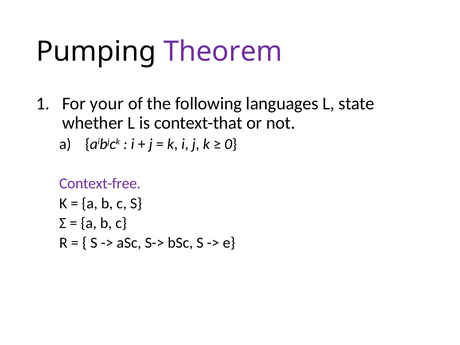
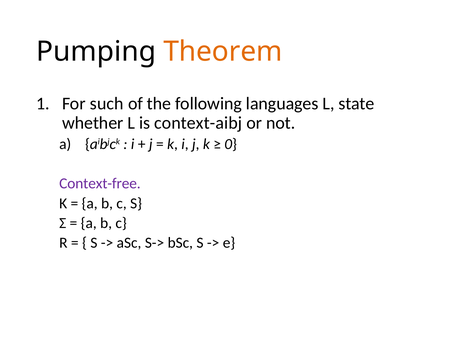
Theorem colour: purple -> orange (223, 52)
your: your -> such (107, 104)
context-that: context-that -> context-aibj (198, 123)
